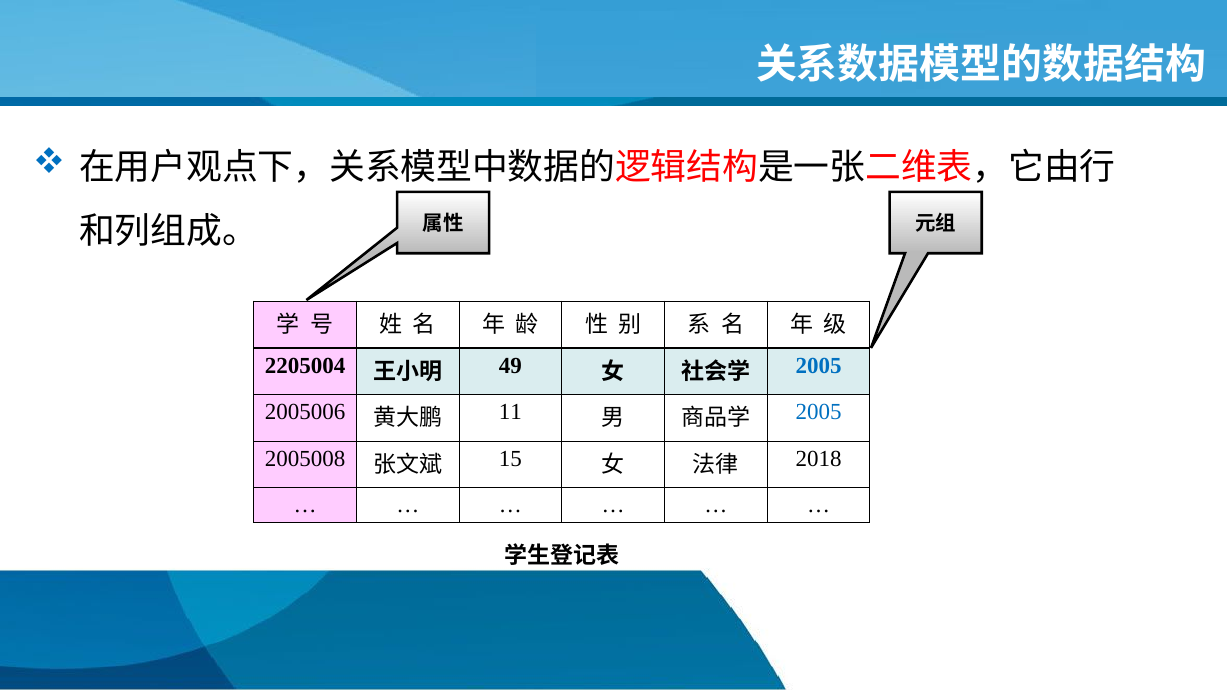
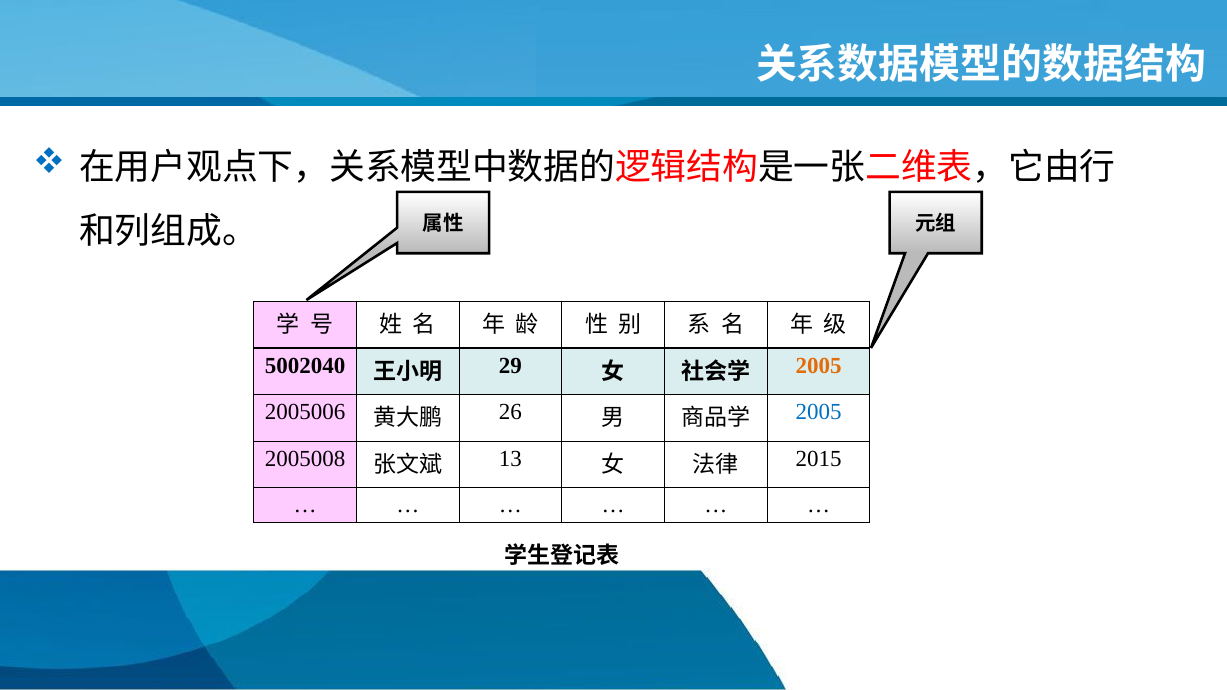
2205004: 2205004 -> 5002040 (305, 366)
49: 49 -> 29 (510, 366)
2005 colour: blue -> orange (819, 366)
11: 11 -> 26 (510, 412)
15: 15 -> 13 (510, 459)
2018: 2018 -> 2015 (819, 459)
